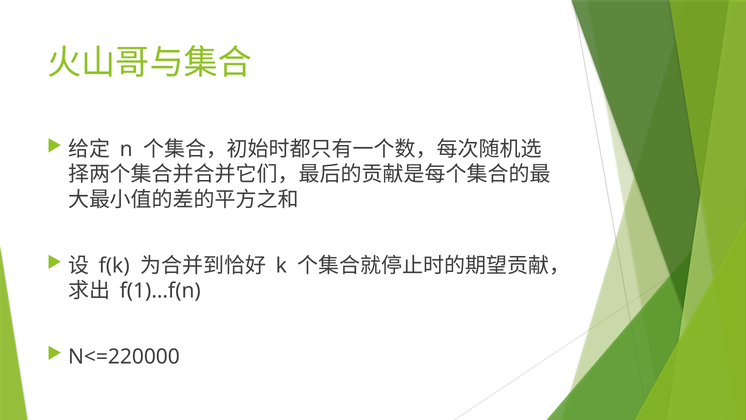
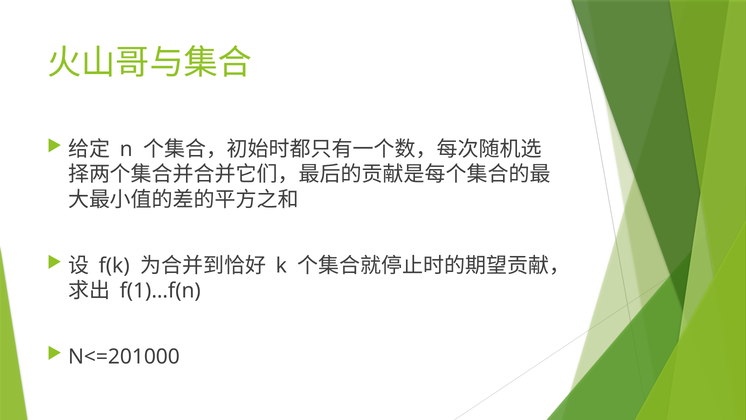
N<=220000: N<=220000 -> N<=201000 (124, 357)
